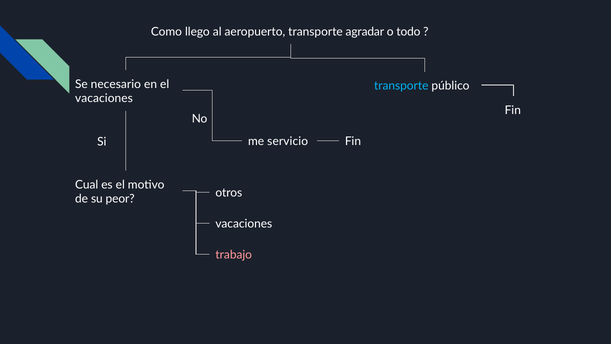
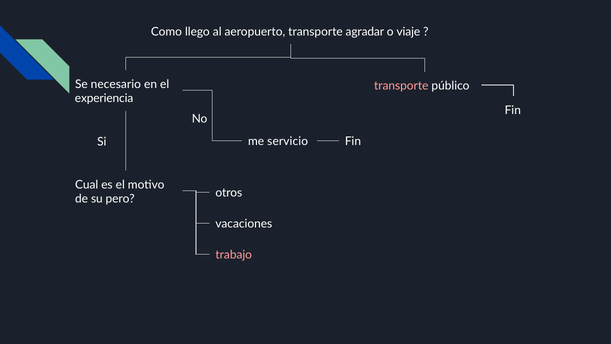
todo: todo -> viaje (408, 32)
transporte colour: light blue -> pink (401, 86)
vacaciones: vacaciones -> experiencia (104, 98)
peor: peor -> pero (120, 199)
